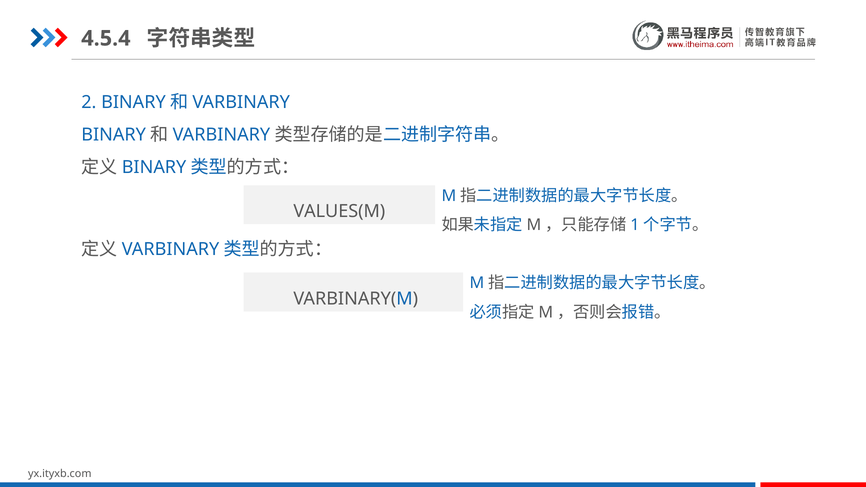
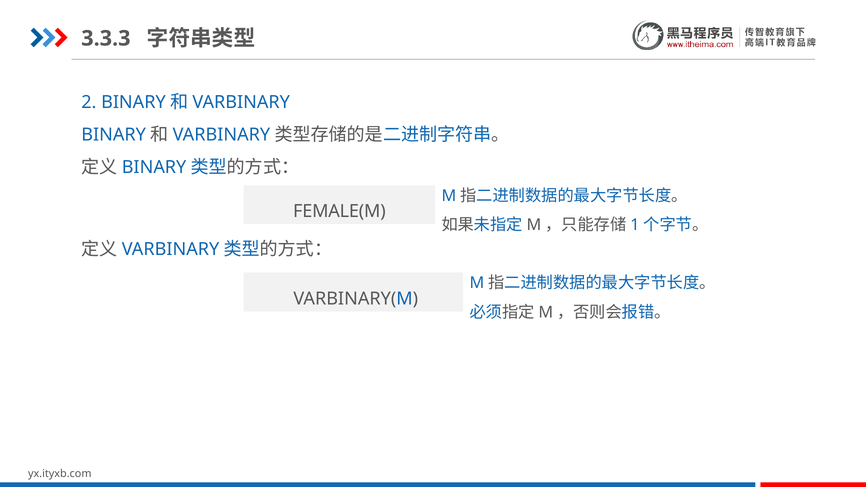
4.5.4: 4.5.4 -> 3.3.3 (106, 38)
VALUES(M: VALUES(M -> FEMALE(M (339, 212)
